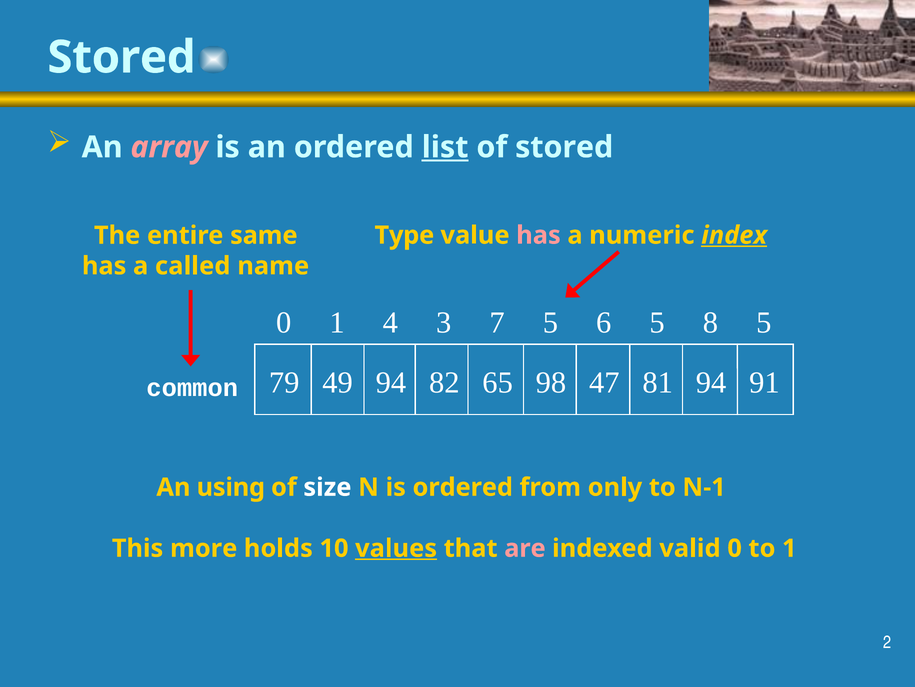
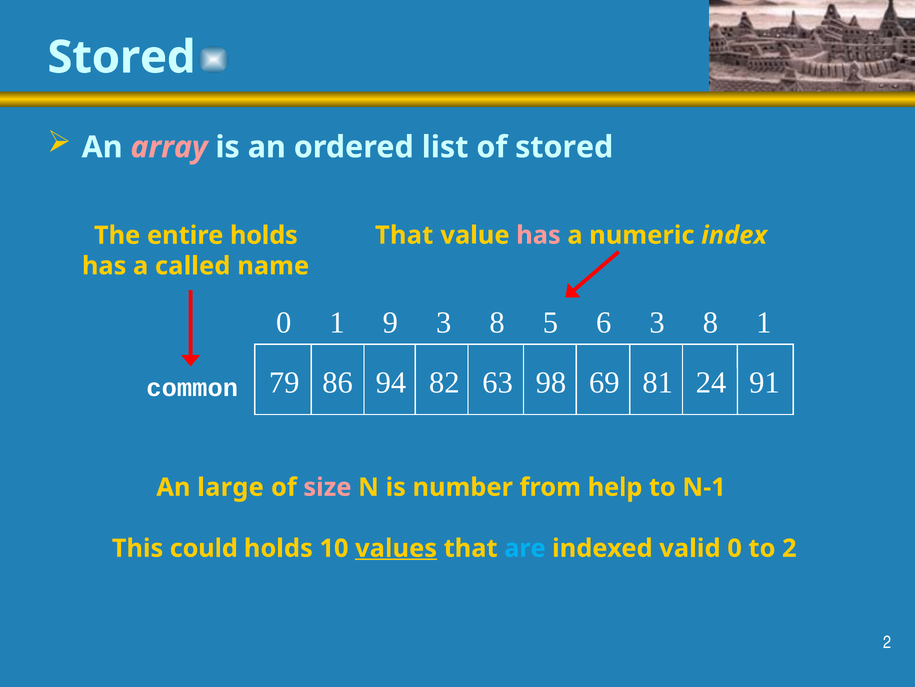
list underline: present -> none (445, 147)
Type: Type -> That (404, 235)
index underline: present -> none (734, 235)
entire same: same -> holds (264, 235)
4: 4 -> 9 (390, 322)
7: 7 -> 8 (497, 322)
6 5: 5 -> 3 (657, 322)
8 5: 5 -> 1 (764, 322)
49: 49 -> 86 (338, 382)
65: 65 -> 63 (498, 382)
47: 47 -> 69 (604, 382)
81 94: 94 -> 24 (711, 382)
using: using -> large (231, 487)
size colour: white -> pink (327, 487)
is ordered: ordered -> number (463, 487)
only: only -> help (615, 487)
more: more -> could (204, 548)
are colour: pink -> light blue (525, 548)
to 1: 1 -> 2 (789, 548)
